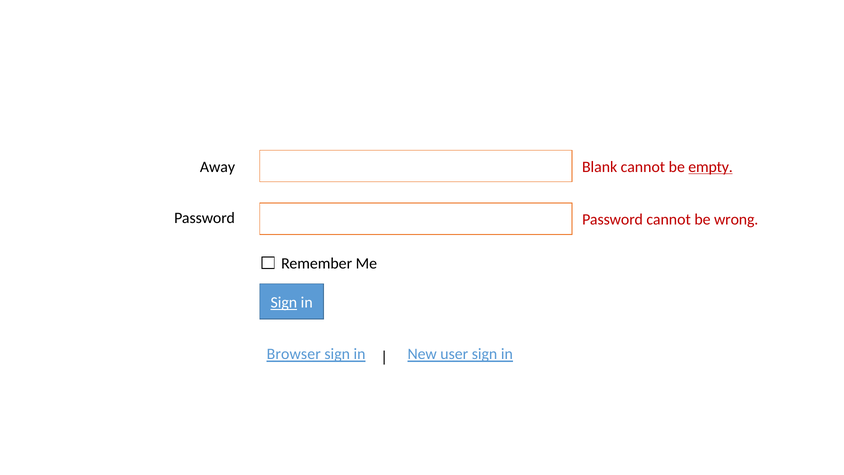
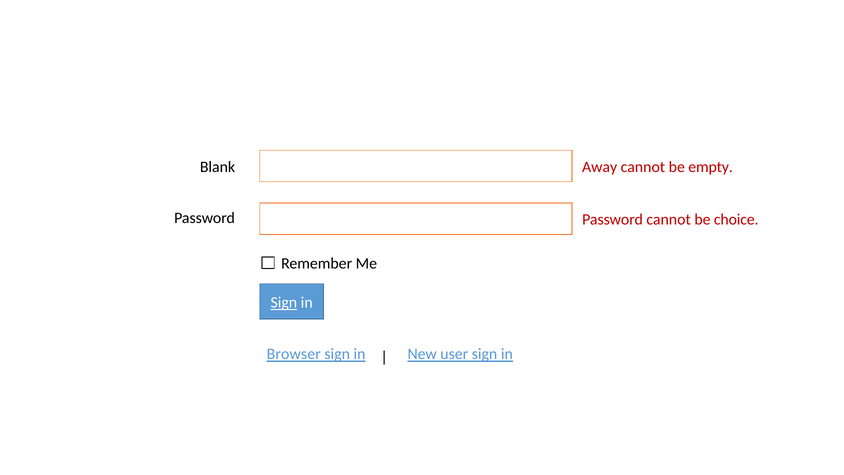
Away: Away -> Blank (218, 167)
Blank: Blank -> Away (600, 167)
empty underline: present -> none (711, 167)
wrong: wrong -> choice (736, 220)
